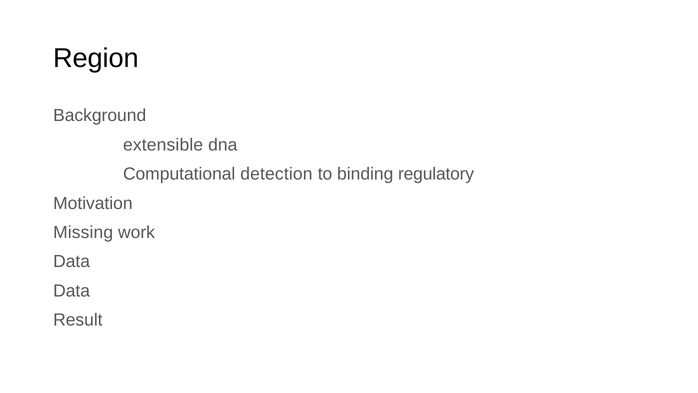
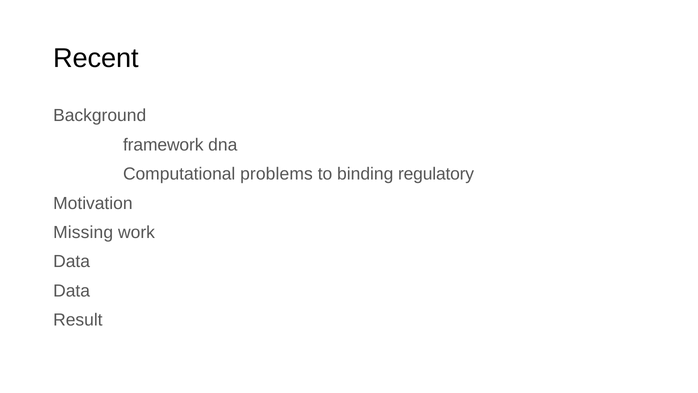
Region: Region -> Recent (96, 58)
extensible: extensible -> framework (163, 145)
detection: detection -> problems (276, 174)
